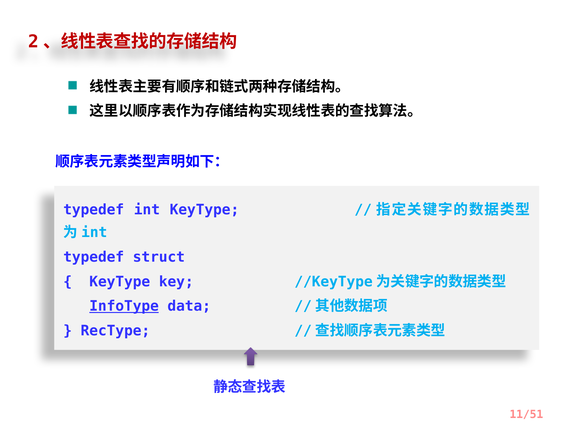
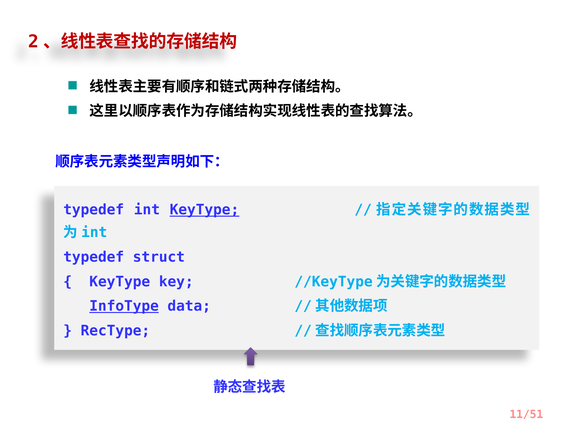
KeyType underline: none -> present (204, 210)
